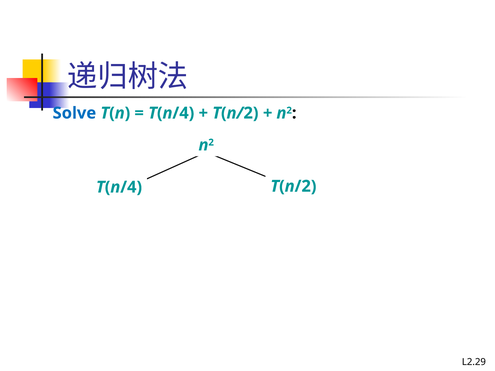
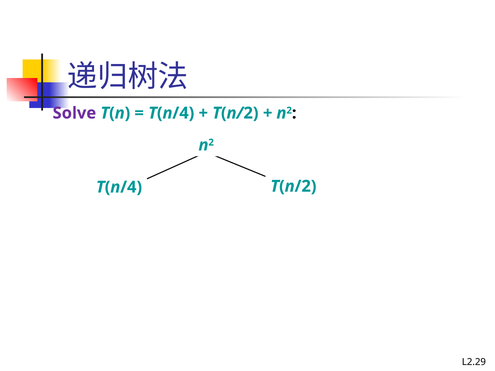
Solve colour: blue -> purple (74, 113)
